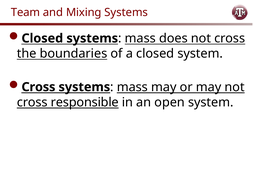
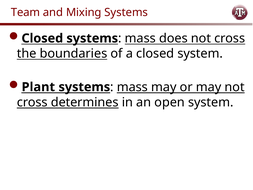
Cross: Cross -> Plant (38, 87)
responsible: responsible -> determines (85, 102)
